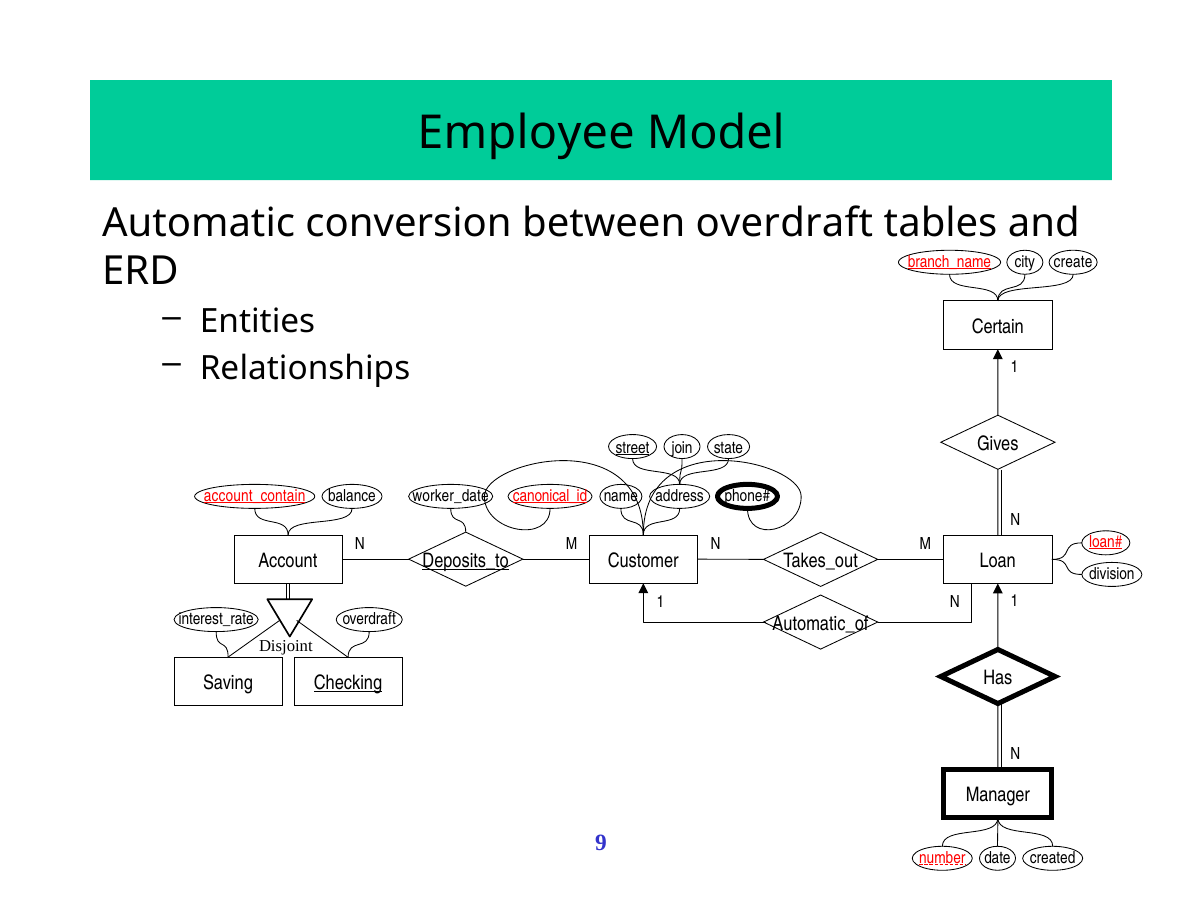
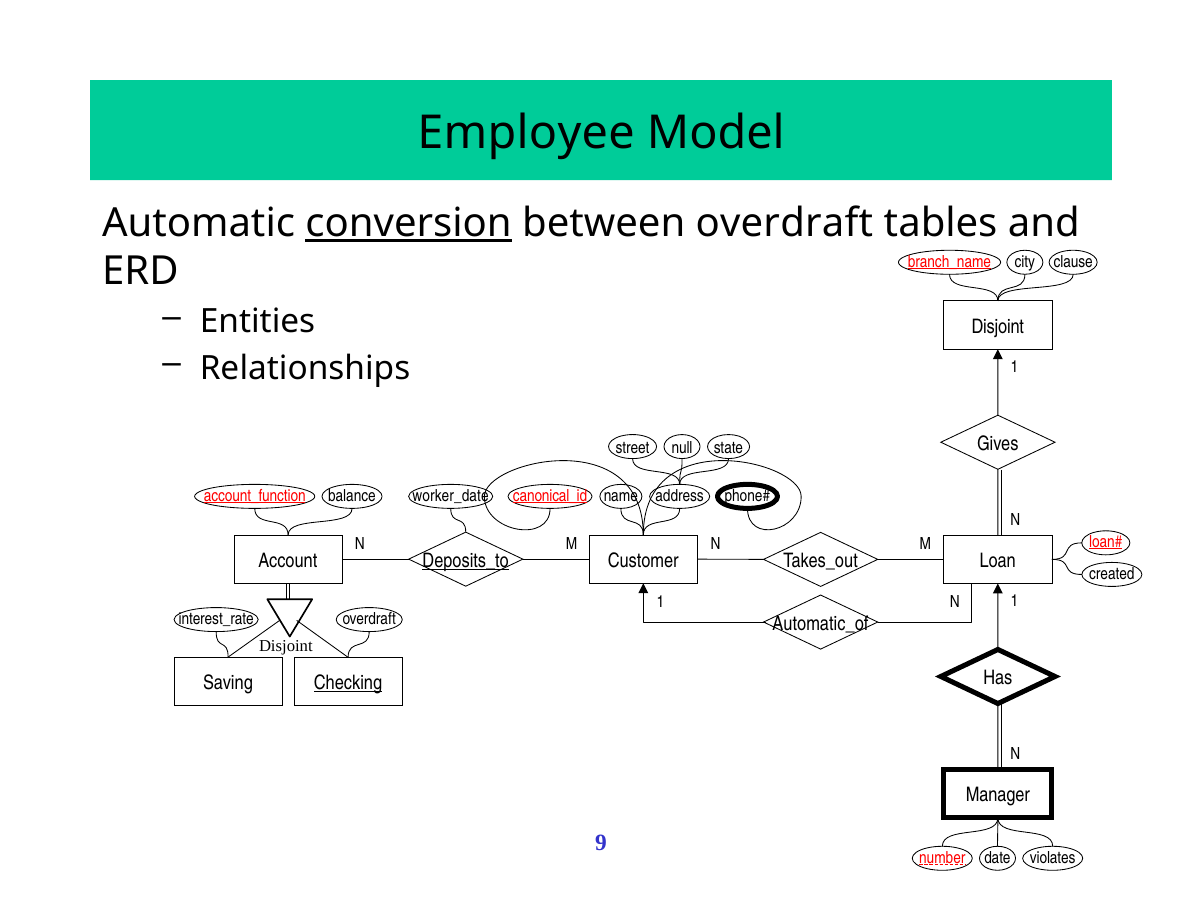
conversion underline: none -> present (409, 223)
create: create -> clause (1073, 262)
Certain: Certain -> Disjoint (998, 327)
street underline: present -> none (633, 448)
join: join -> null (682, 448)
account_contain: account_contain -> account_function (255, 496)
division: division -> created (1112, 574)
created: created -> violates (1053, 858)
